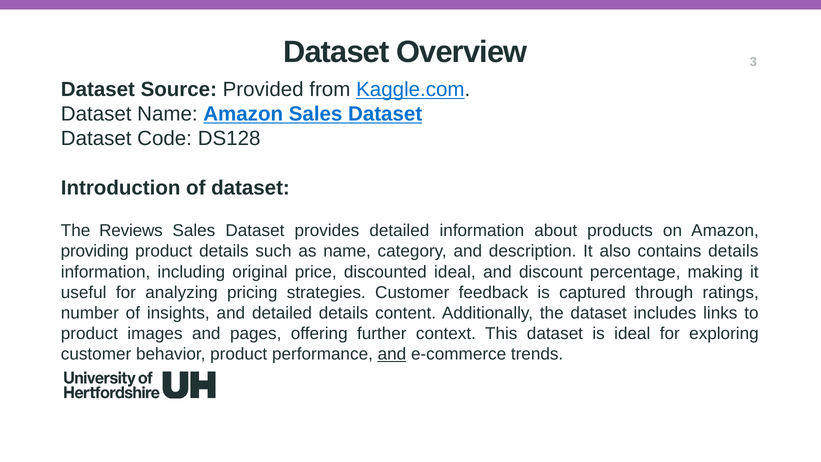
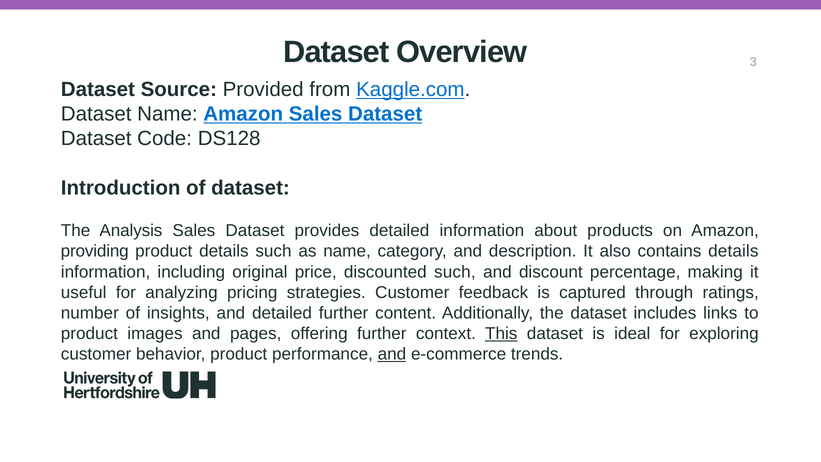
Reviews: Reviews -> Analysis (131, 231)
discounted ideal: ideal -> such (455, 272)
detailed details: details -> further (344, 313)
This underline: none -> present (501, 333)
